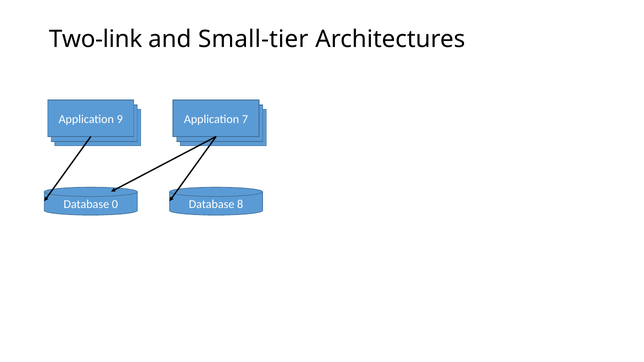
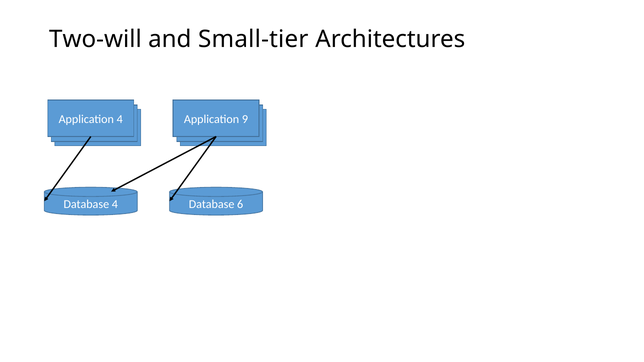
Two-link: Two-link -> Two-will (95, 39)
Application 9: 9 -> 4 (120, 119)
7: 7 -> 9 (245, 119)
Database 0: 0 -> 4 (115, 204)
8: 8 -> 6 (240, 204)
